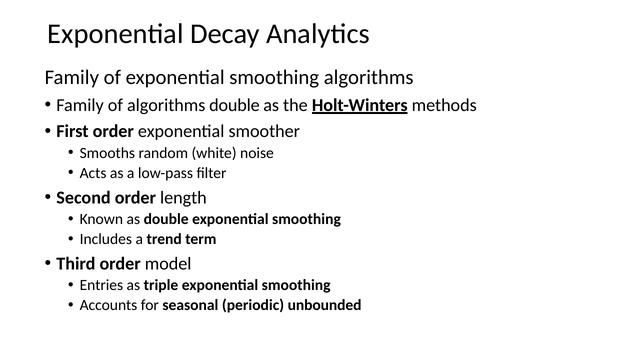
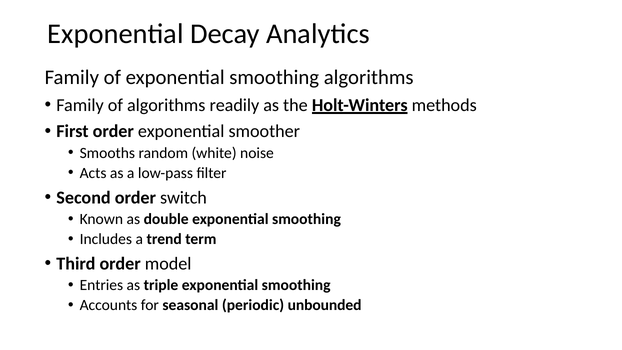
algorithms double: double -> readily (234, 105)
length: length -> switch (183, 198)
